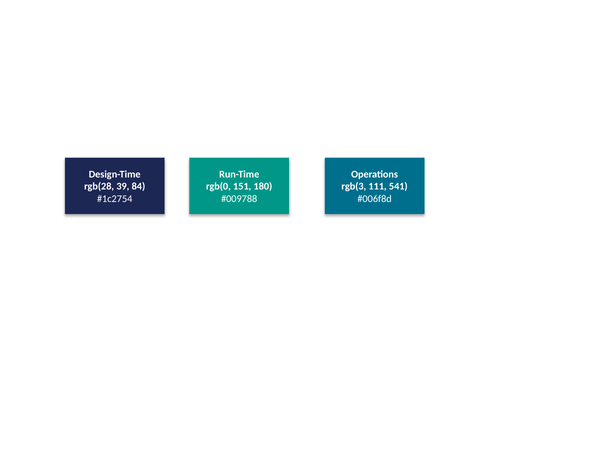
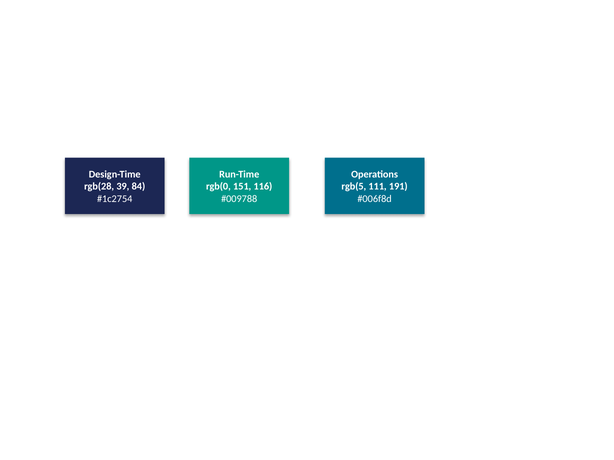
180: 180 -> 116 (263, 187)
rgb(3: rgb(3 -> rgb(5 (354, 187)
541: 541 -> 191 (398, 187)
